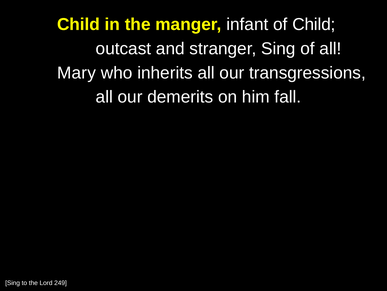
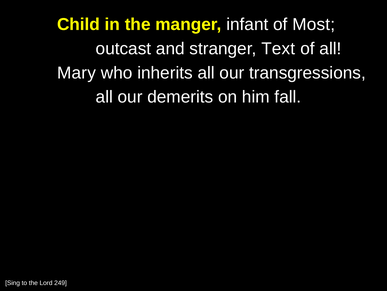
of Child: Child -> Most (314, 24)
stranger Sing: Sing -> Text (278, 49)
